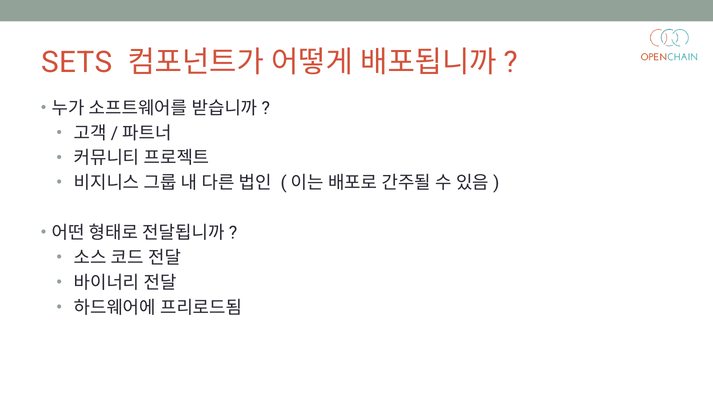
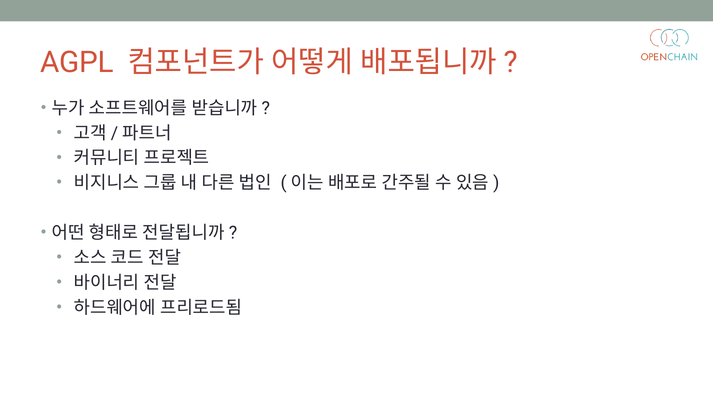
SETS: SETS -> AGPL (77, 62)
